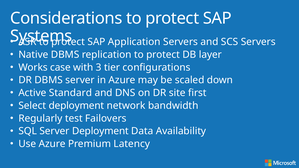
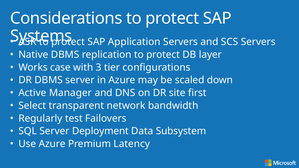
Standard: Standard -> Manager (70, 93)
Select deployment: deployment -> transparent (76, 106)
Availability: Availability -> Subsystem (181, 131)
